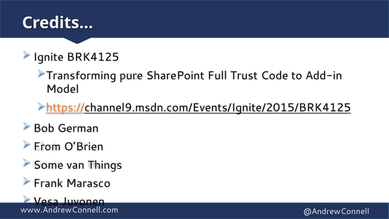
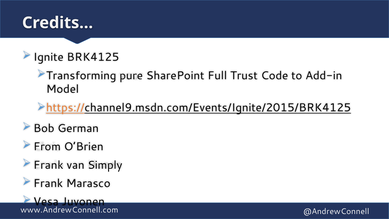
Some: Some -> Frank (48, 165)
Things: Things -> Simply (105, 165)
